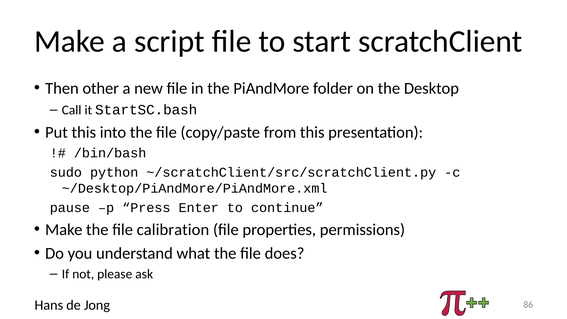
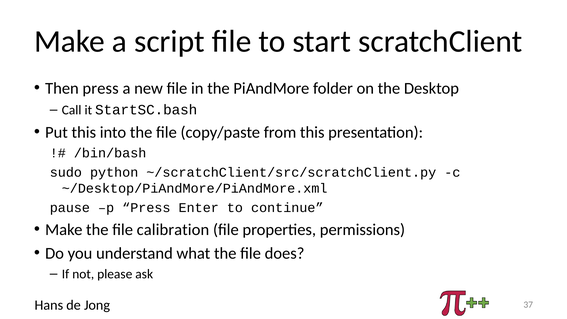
Then other: other -> press (101, 88)
86: 86 -> 37 (528, 305)
